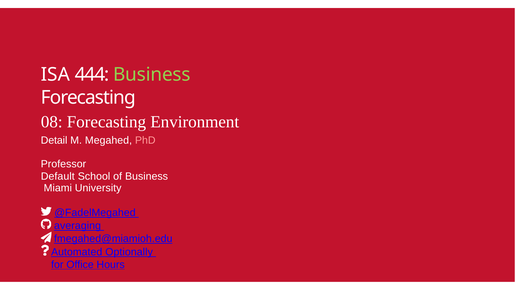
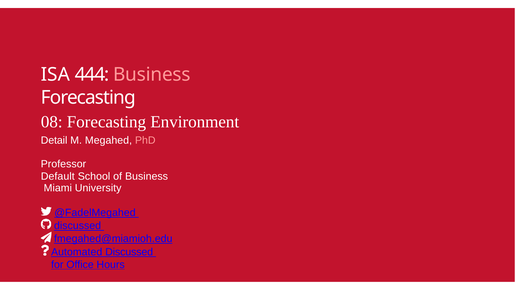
Business colour: light green -> pink (152, 75)
averaging: averaging -> discussed (78, 226)
Automated Optionally: Optionally -> Discussed (129, 252)
